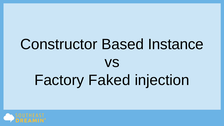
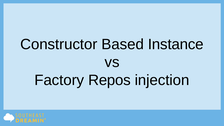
Faked: Faked -> Repos (109, 80)
